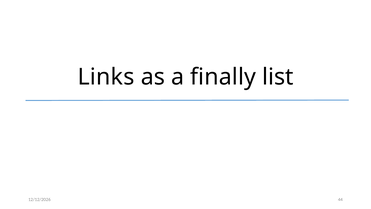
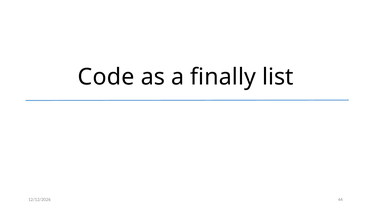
Links: Links -> Code (106, 77)
